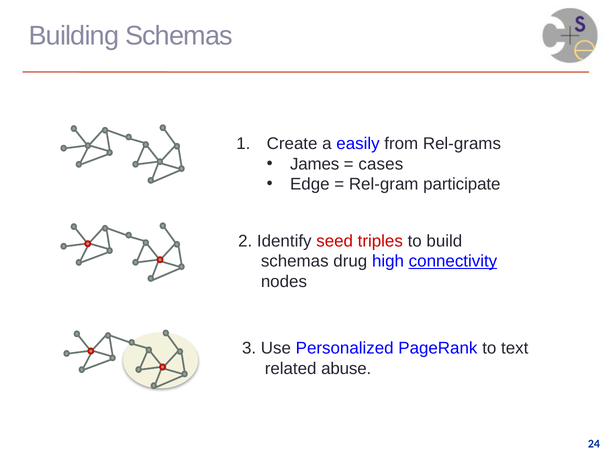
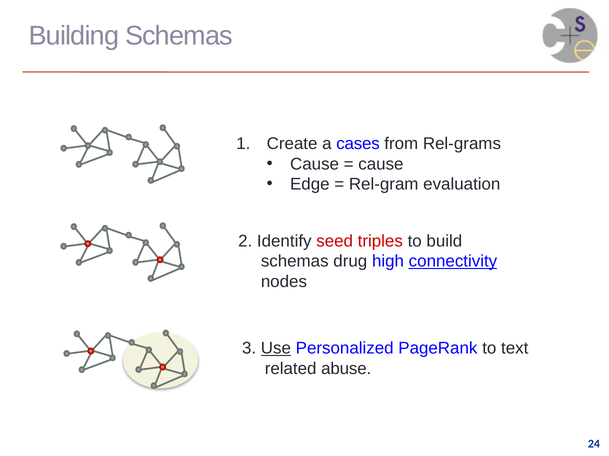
easily: easily -> cases (358, 144)
James: James -> Cause (315, 164)
cases: cases -> cause (381, 164)
participate: participate -> evaluation (462, 185)
Use underline: none -> present (276, 349)
